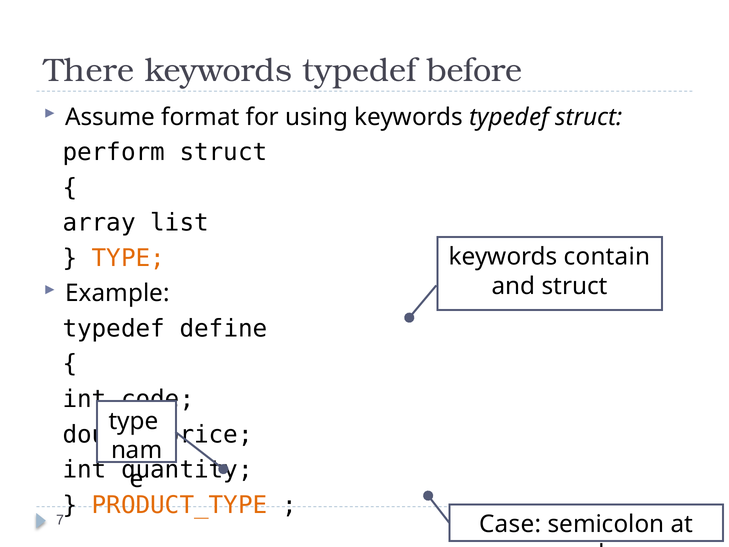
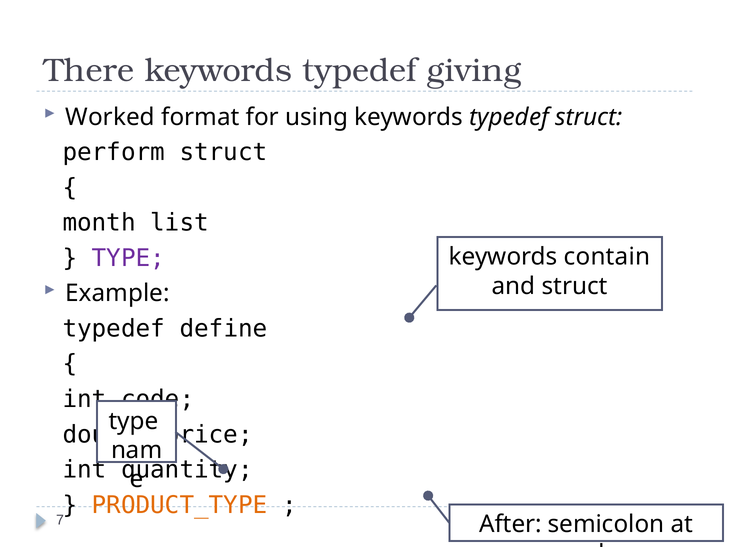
before: before -> giving (474, 70)
Assume: Assume -> Worked (110, 117)
array: array -> month (99, 223)
TYPE colour: orange -> purple (128, 258)
Case: Case -> After (510, 524)
